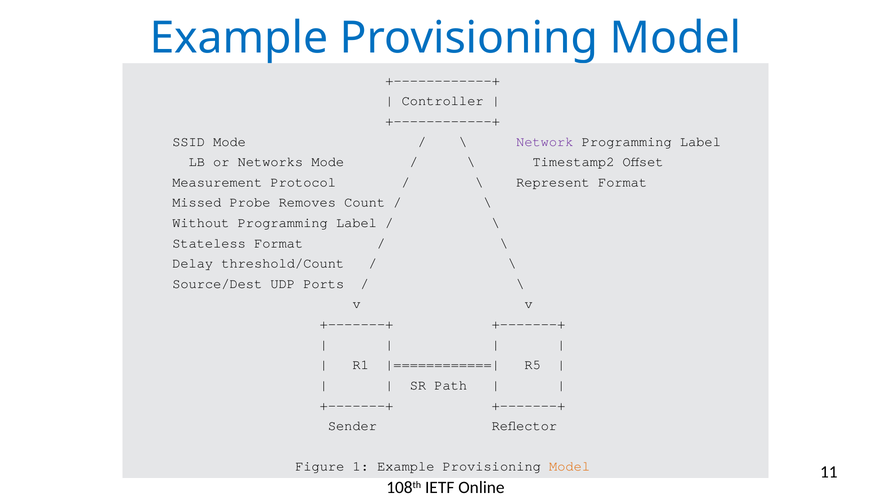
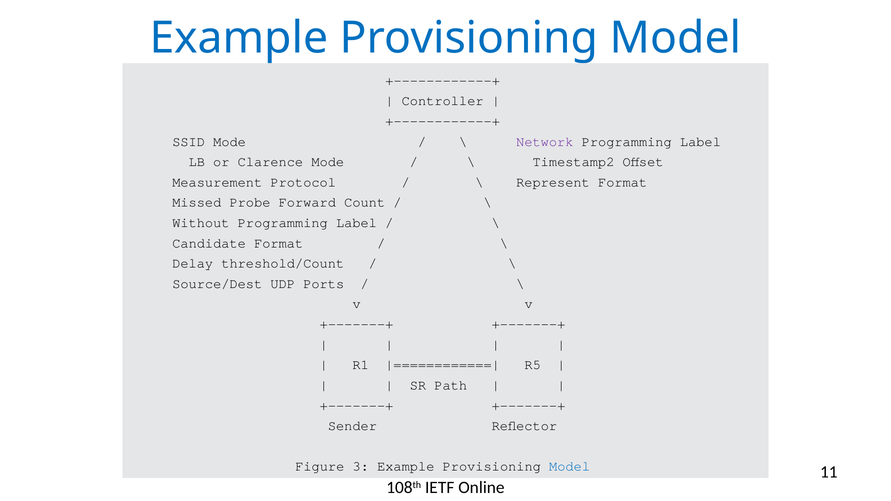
Networks: Networks -> Clarence (270, 162)
Removes: Removes -> Forward (307, 203)
Stateless: Stateless -> Candidate (209, 243)
1: 1 -> 3 (361, 467)
Model colour: orange -> blue (570, 467)
